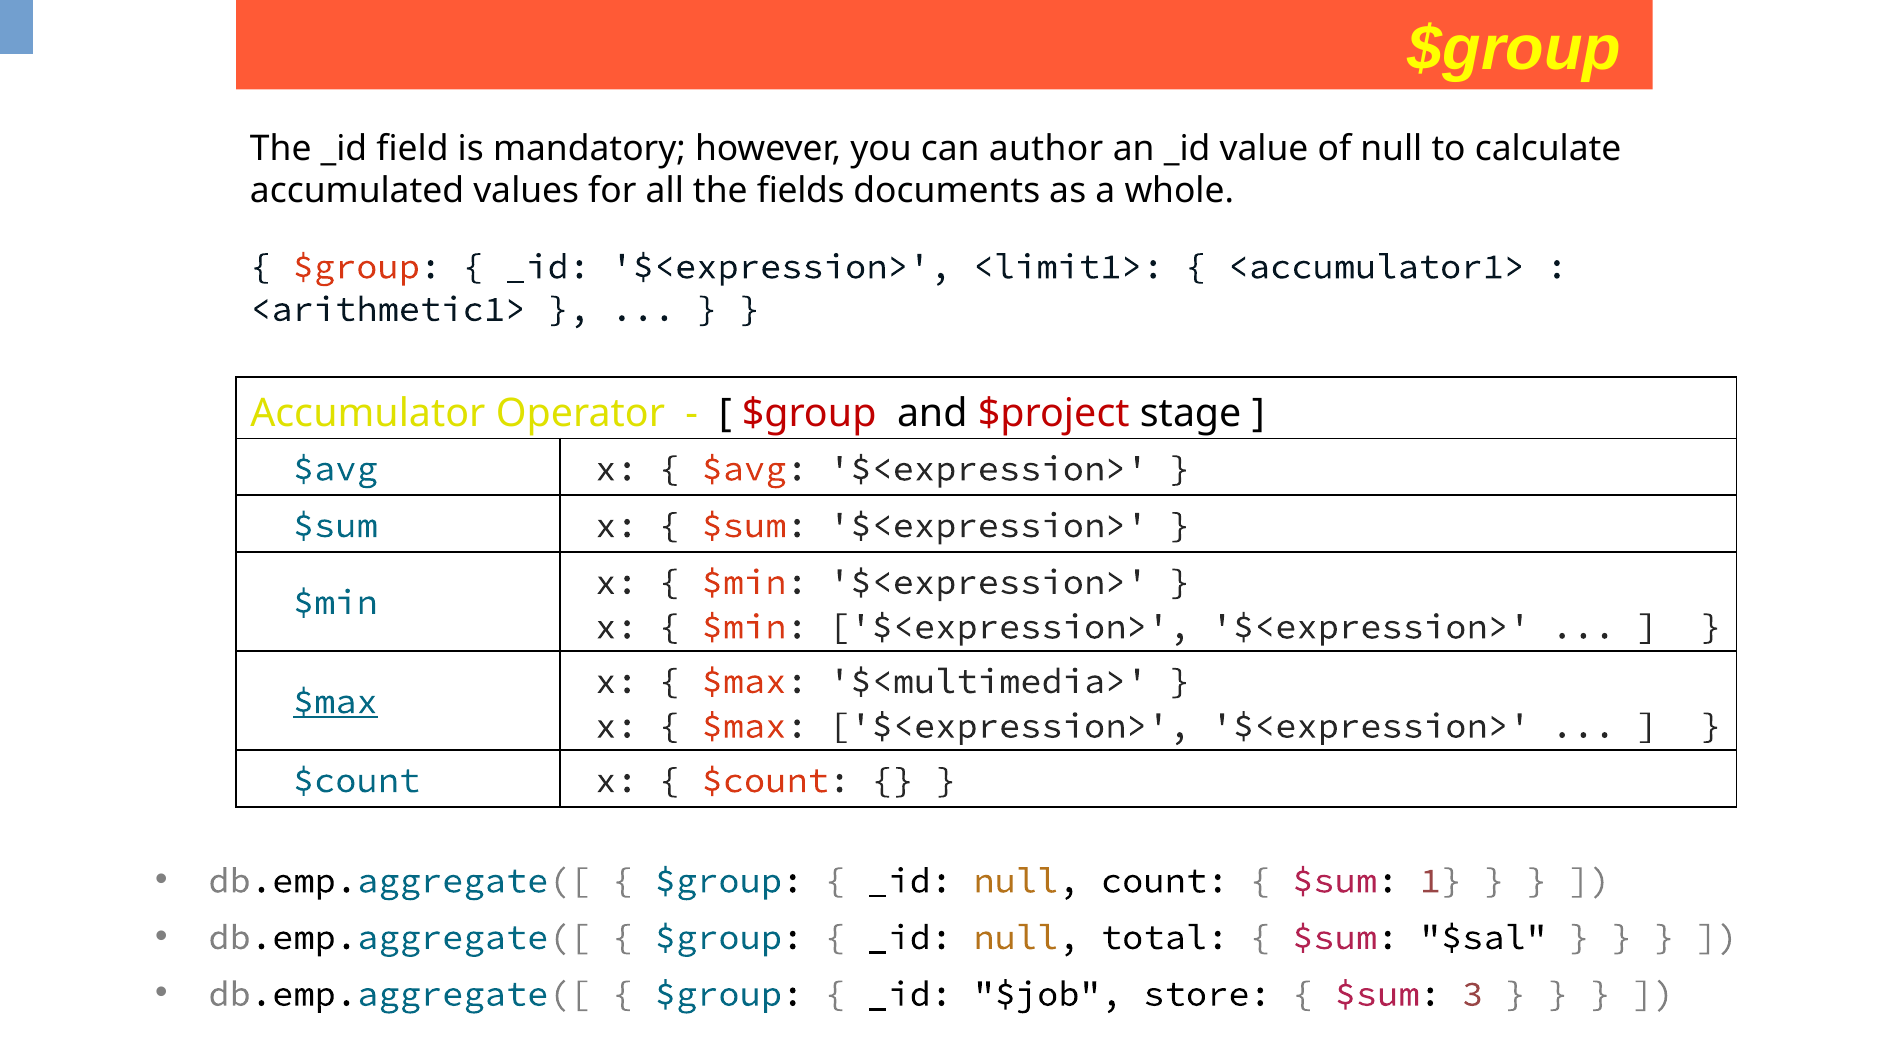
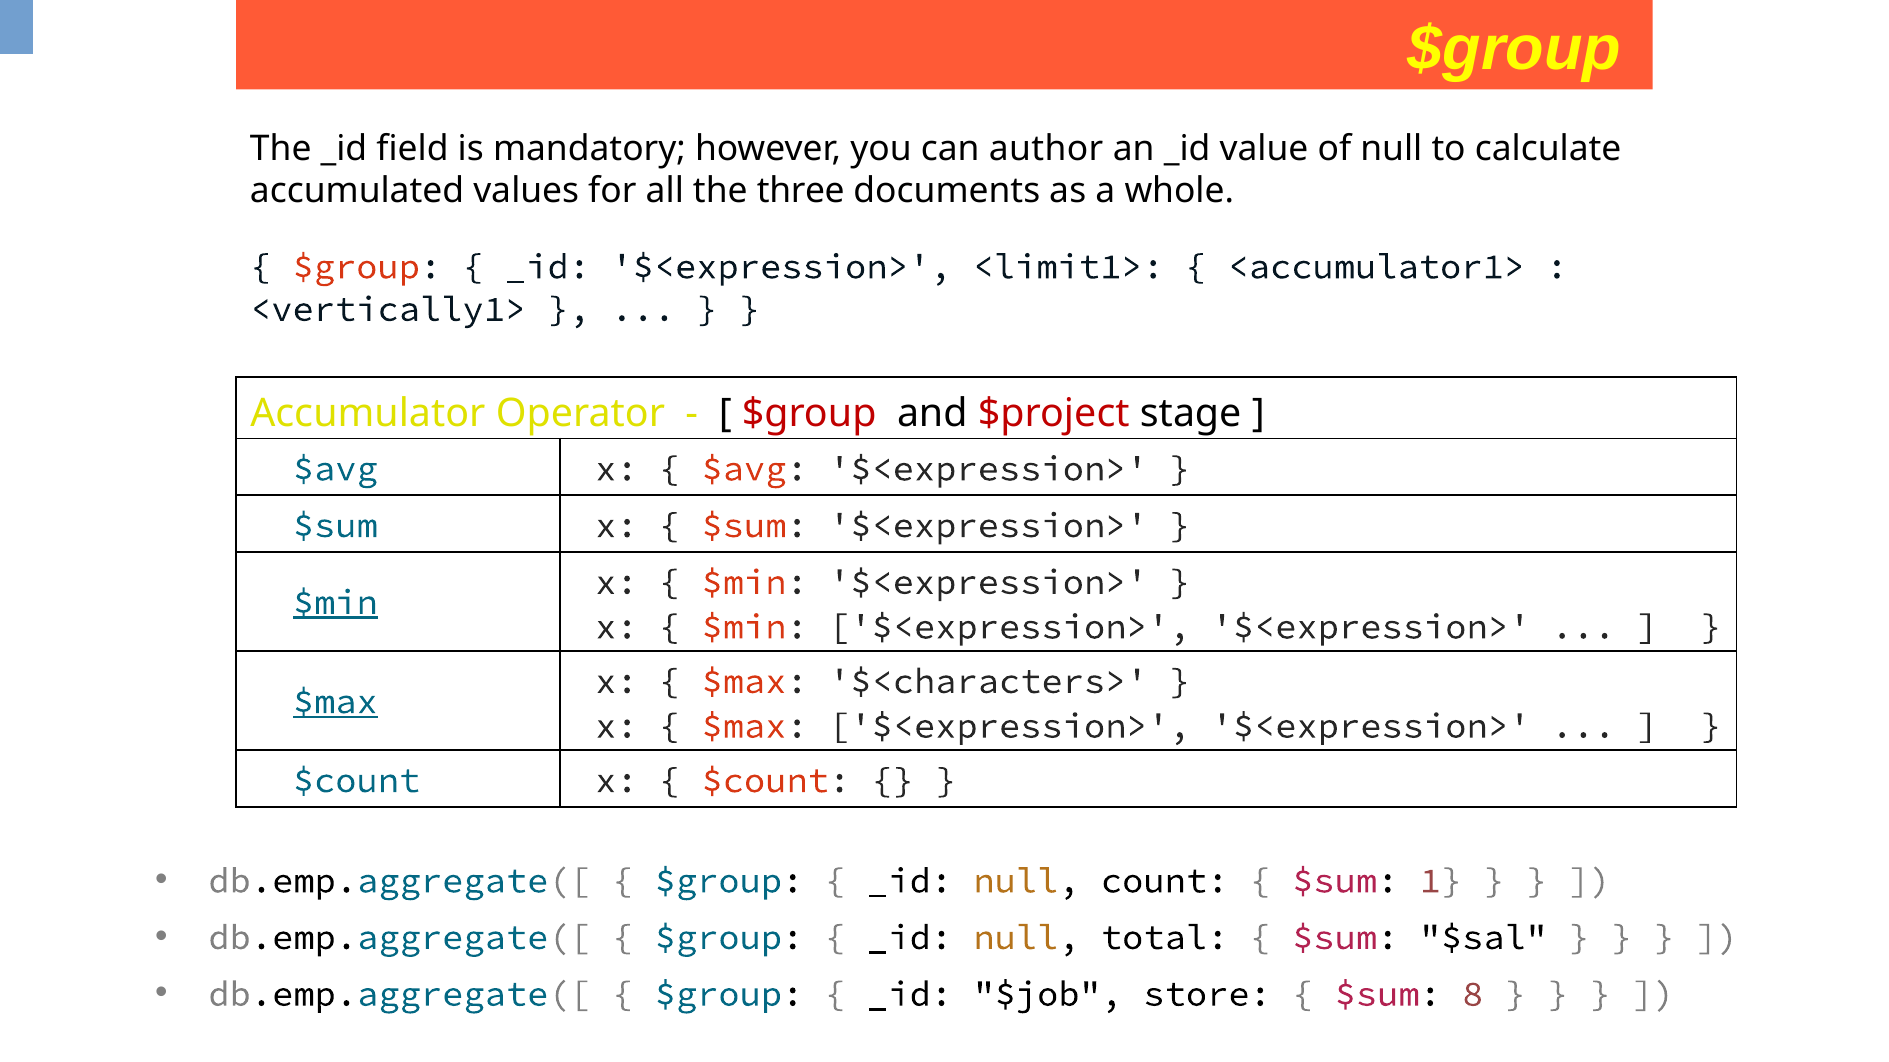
fields: fields -> three (801, 191)
<arithmetic1>: <arithmetic1> -> <vertically1> (388, 309)
$min underline: none -> present (335, 603)
$<multimedia>: $<multimedia> -> $<characters> (988, 682)
3: 3 -> 8 (1473, 994)
